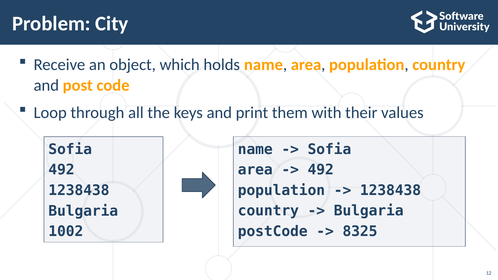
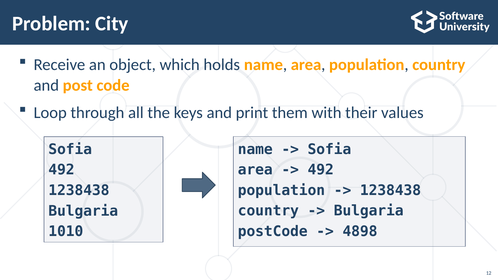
8325: 8325 -> 4898 (360, 232)
1002: 1002 -> 1010 (66, 232)
